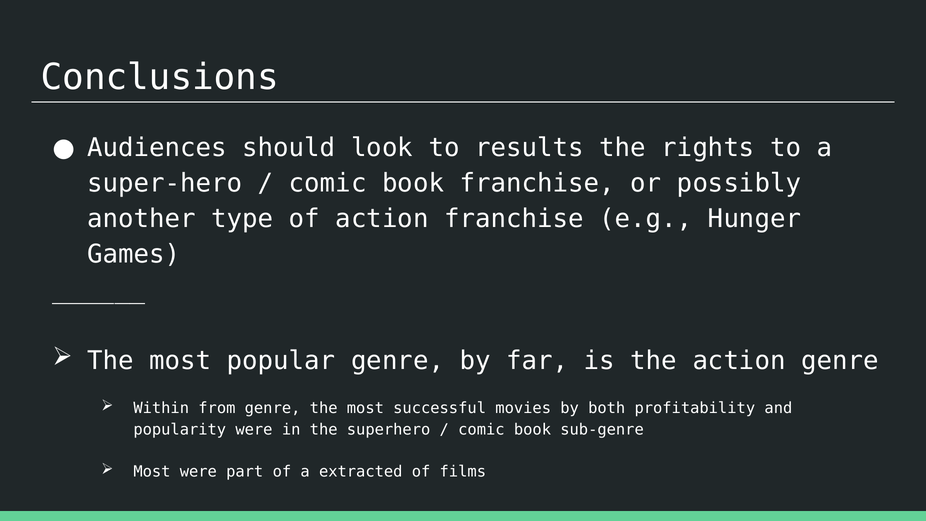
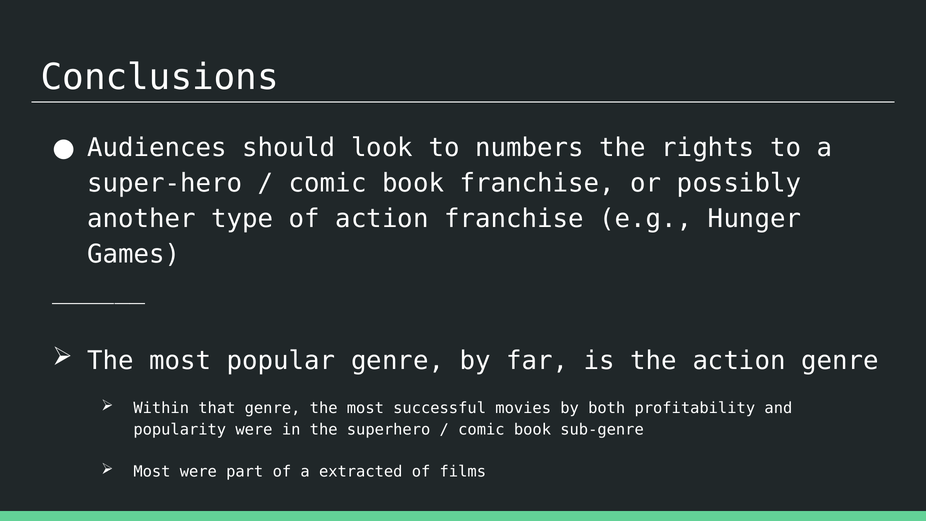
results: results -> numbers (529, 148)
from: from -> that (217, 408)
